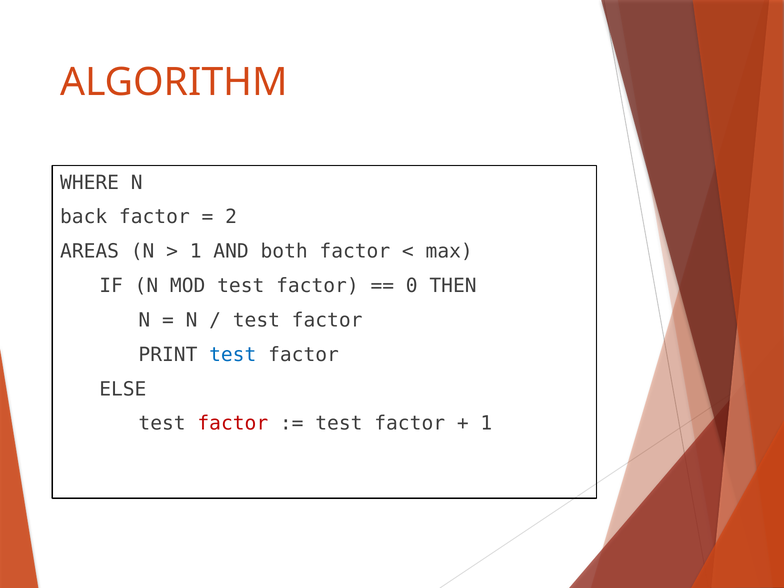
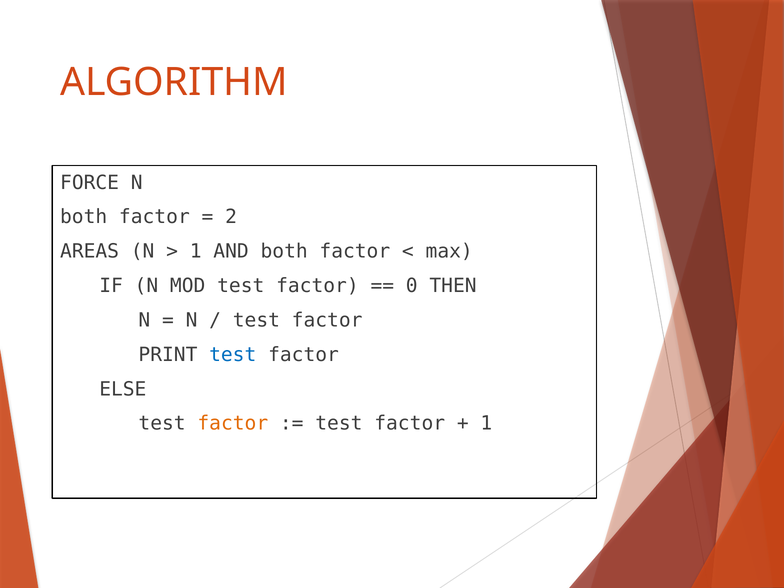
WHERE: WHERE -> FORCE (90, 183)
back: back -> both (84, 217)
factor colour: red -> orange (233, 423)
